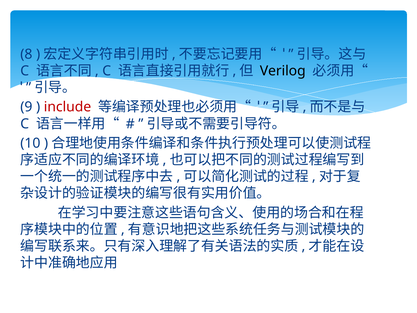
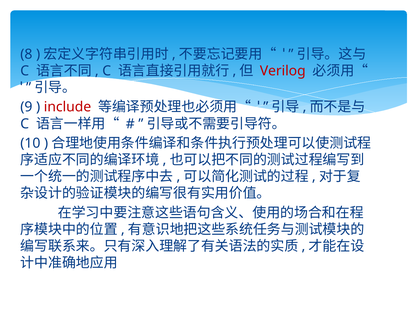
Verilog colour: black -> red (283, 71)
